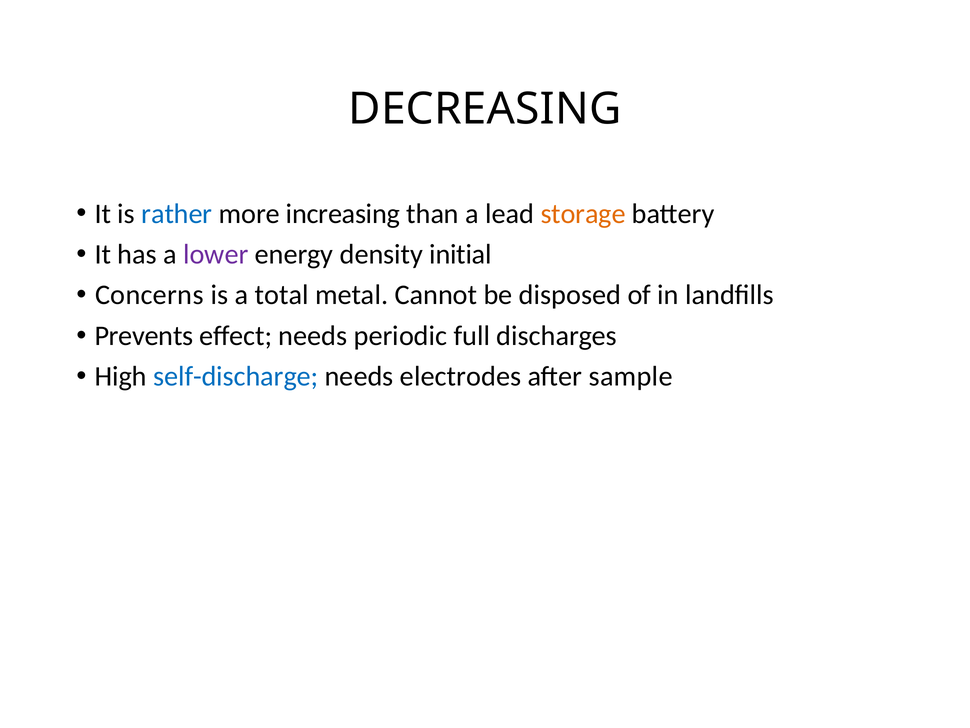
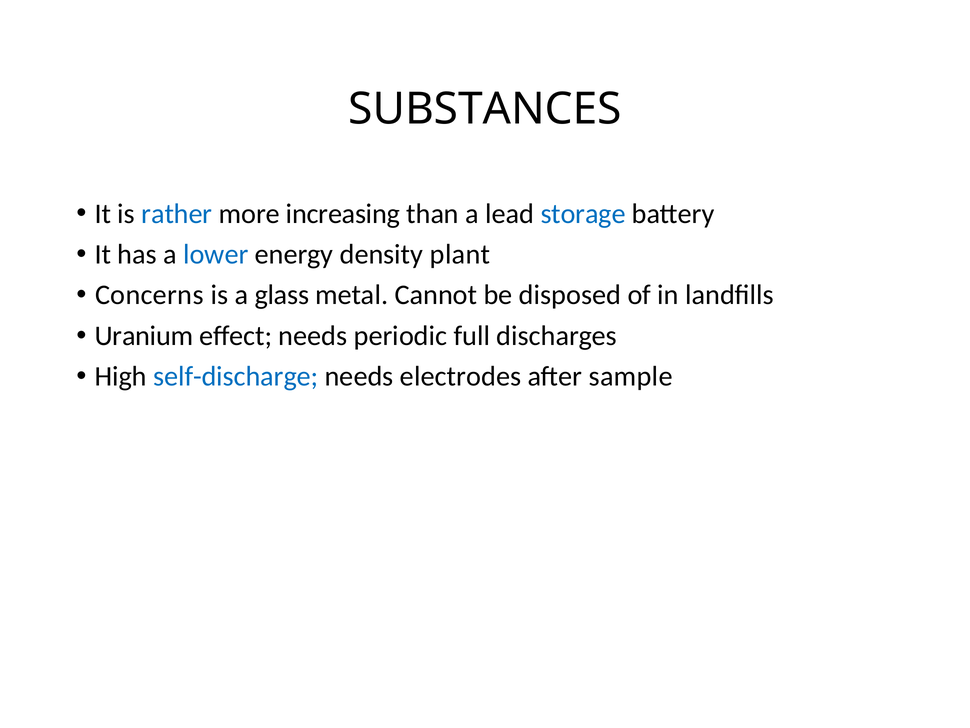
DECREASING: DECREASING -> SUBSTANCES (485, 109)
storage colour: orange -> blue (583, 214)
lower colour: purple -> blue (216, 254)
initial: initial -> plant (460, 254)
total: total -> glass (282, 295)
Prevents: Prevents -> Uranium (144, 336)
